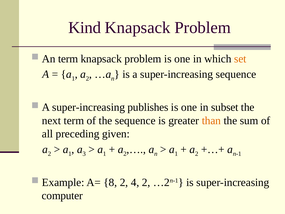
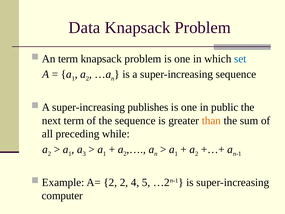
Kind: Kind -> Data (84, 28)
set colour: orange -> blue (240, 59)
subset: subset -> public (225, 107)
given: given -> while (116, 134)
A= 8: 8 -> 2 (110, 182)
4 2: 2 -> 5 (146, 182)
